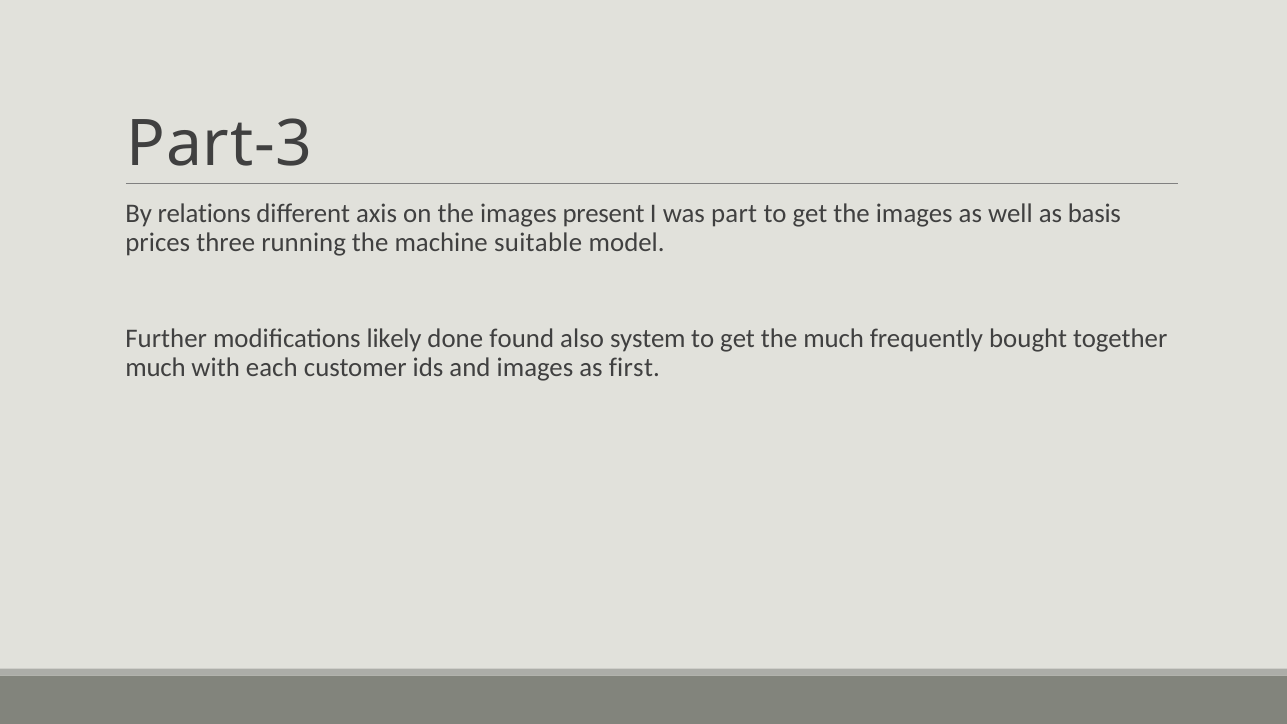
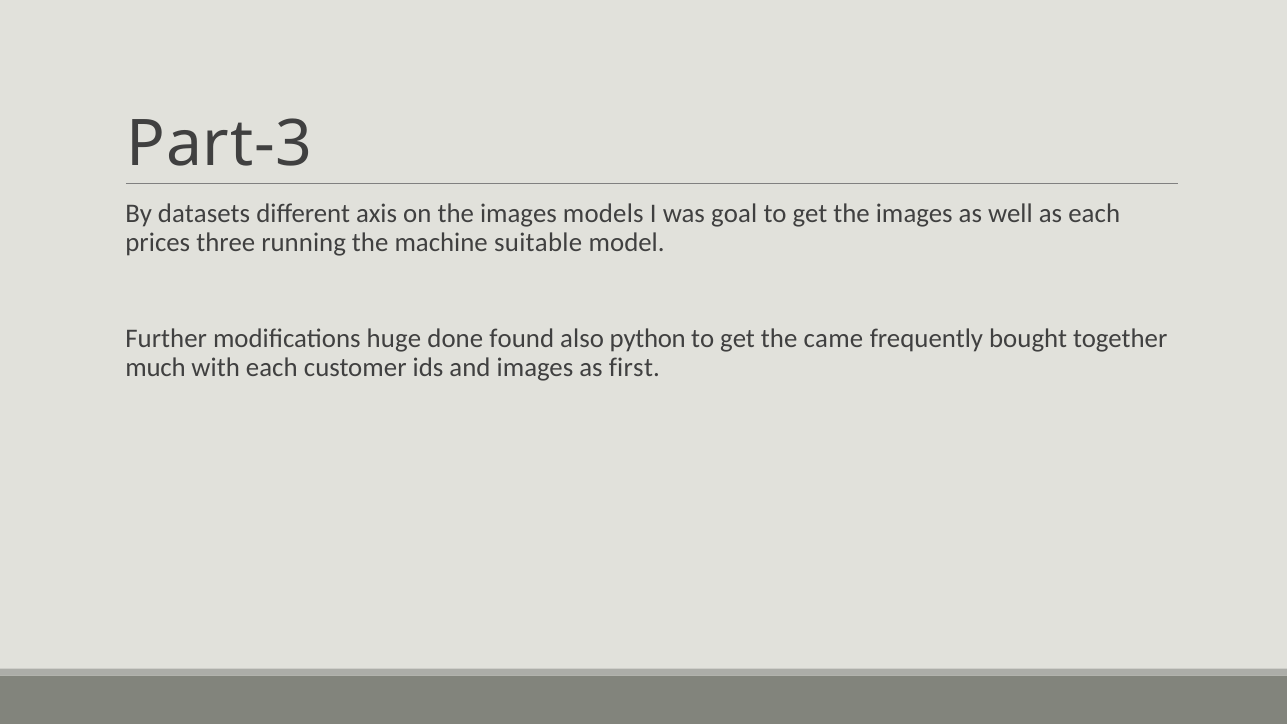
relations: relations -> datasets (204, 214)
present: present -> models (603, 214)
part: part -> goal (734, 214)
as basis: basis -> each (1094, 214)
likely: likely -> huge (394, 338)
system: system -> python (648, 338)
the much: much -> came (833, 338)
